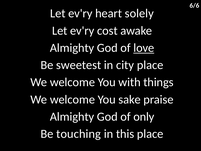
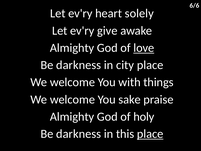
cost: cost -> give (107, 31)
sweetest: sweetest -> darkness (79, 65)
only: only -> holy (144, 117)
touching: touching -> darkness (79, 134)
place underline: none -> present (150, 134)
